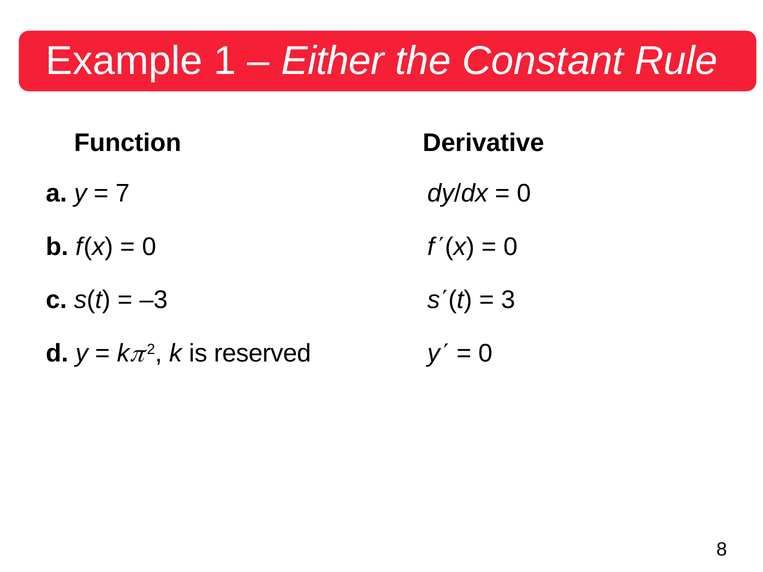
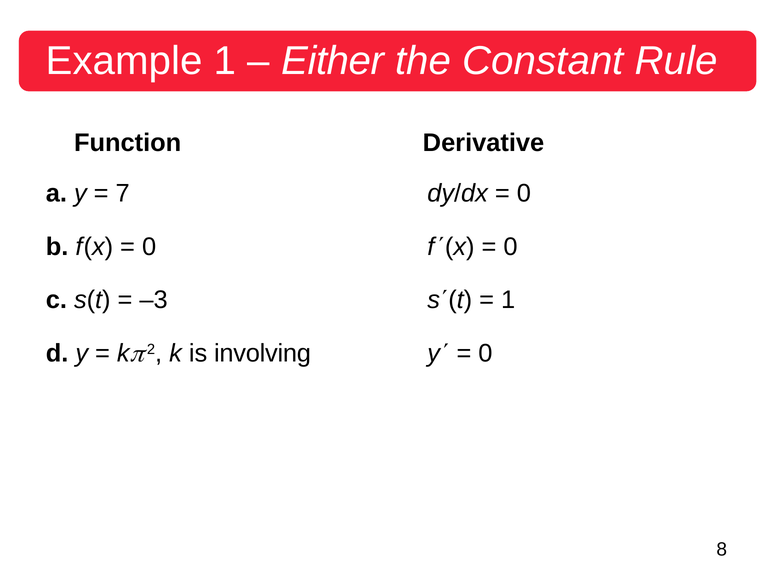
3: 3 -> 1 (508, 300)
reserved: reserved -> involving (263, 354)
